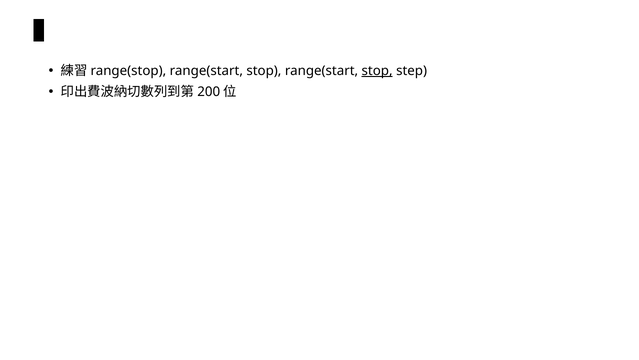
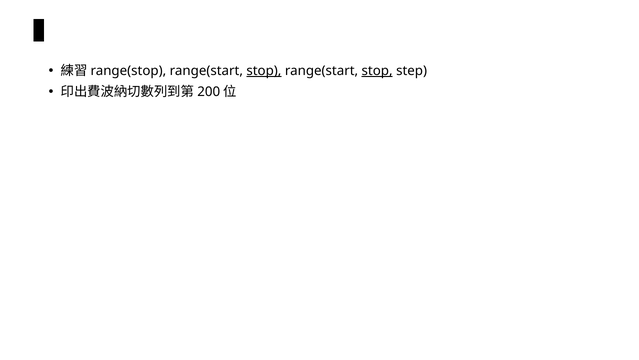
stop underline: none -> present (264, 71)
